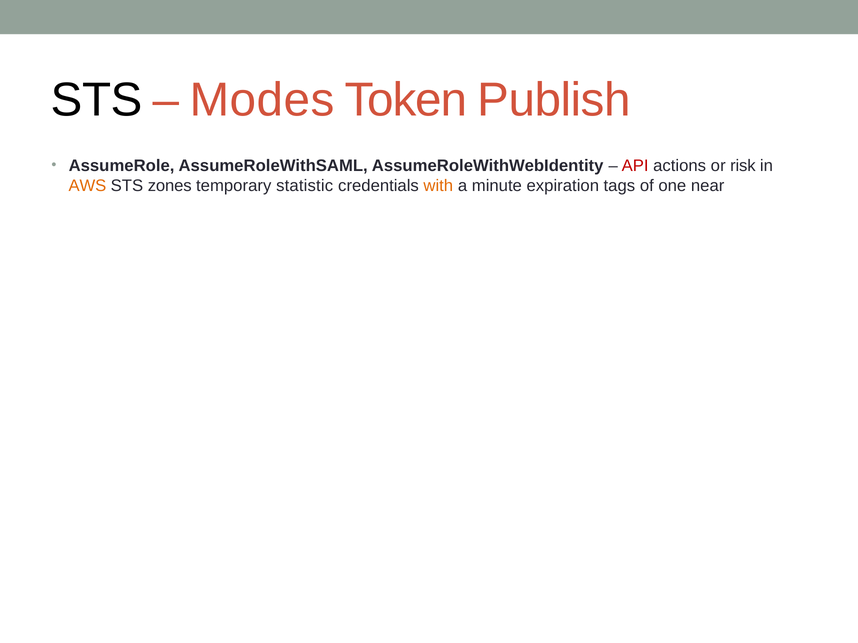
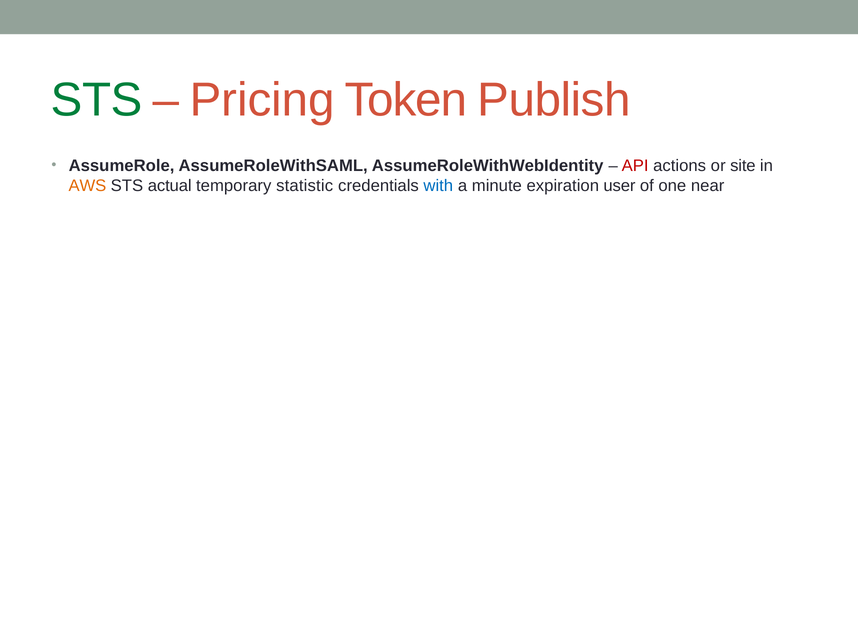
STS colour: black -> green (97, 100)
Modes: Modes -> Pricing (262, 100)
risk: risk -> site (743, 166)
zones: zones -> actual (170, 186)
with colour: orange -> blue (438, 186)
tags: tags -> user (619, 186)
